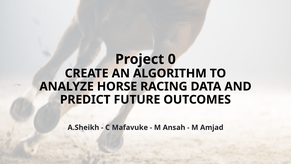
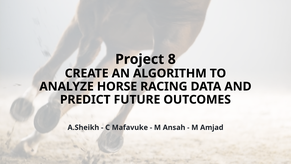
0: 0 -> 8 (172, 59)
